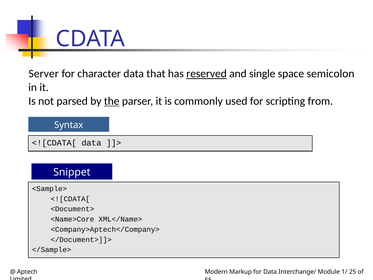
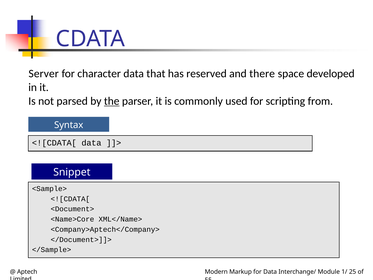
reserved underline: present -> none (207, 74)
single: single -> there (262, 74)
semicolon: semicolon -> developed (331, 74)
